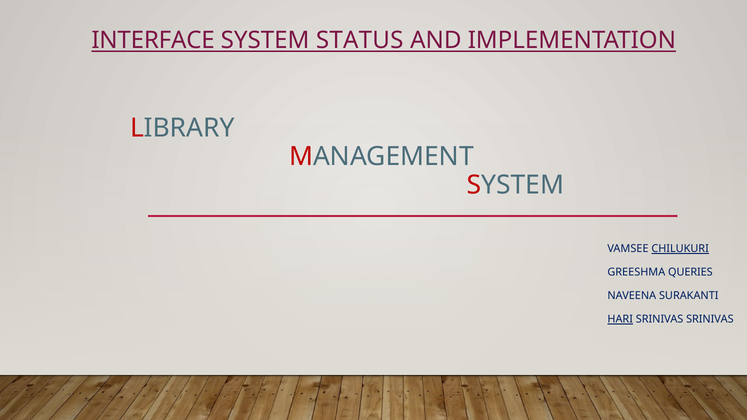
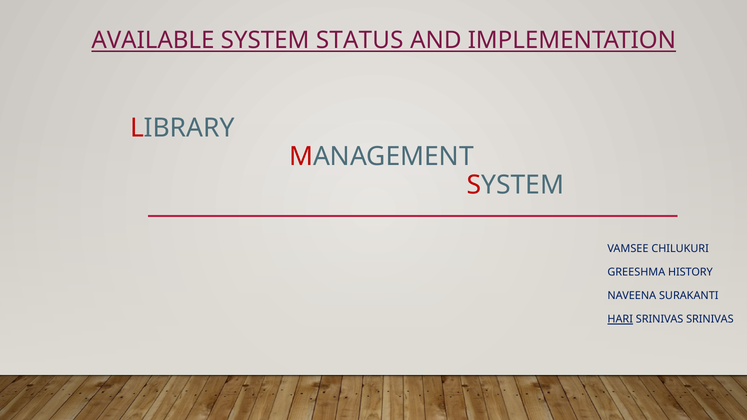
INTERFACE: INTERFACE -> AVAILABLE (153, 40)
CHILUKURI underline: present -> none (680, 249)
QUERIES: QUERIES -> HISTORY (690, 272)
